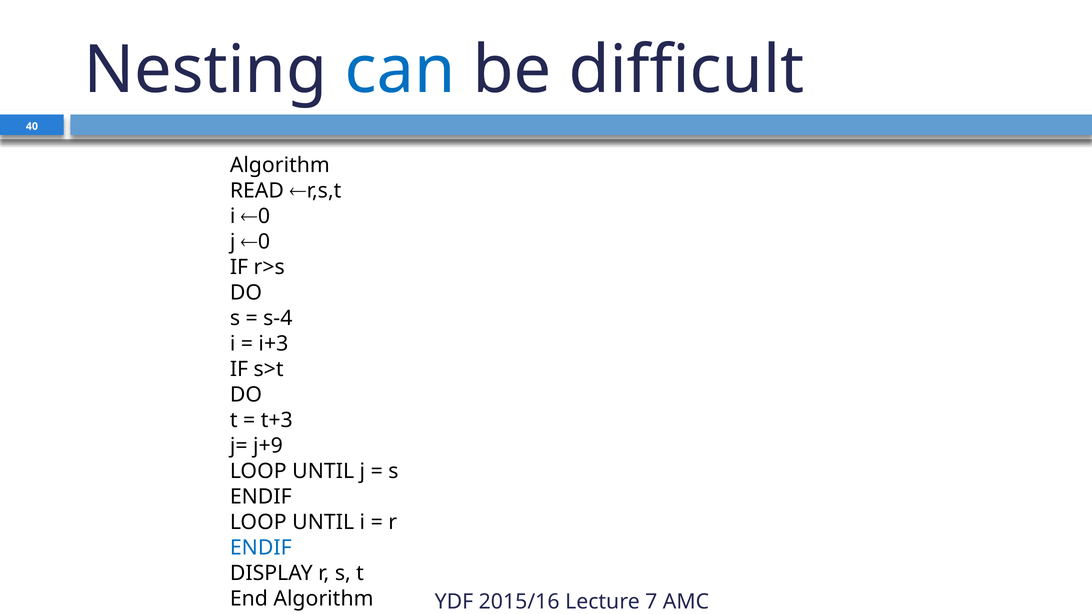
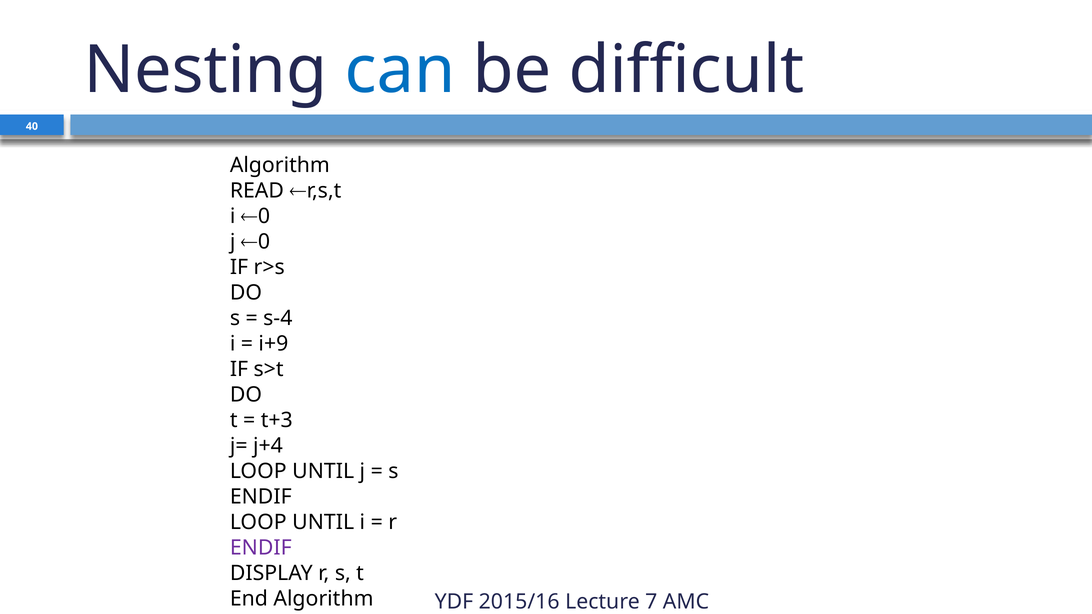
i+3: i+3 -> i+9 (273, 344)
j+9: j+9 -> j+4 (268, 446)
ENDIF colour: blue -> purple (261, 548)
